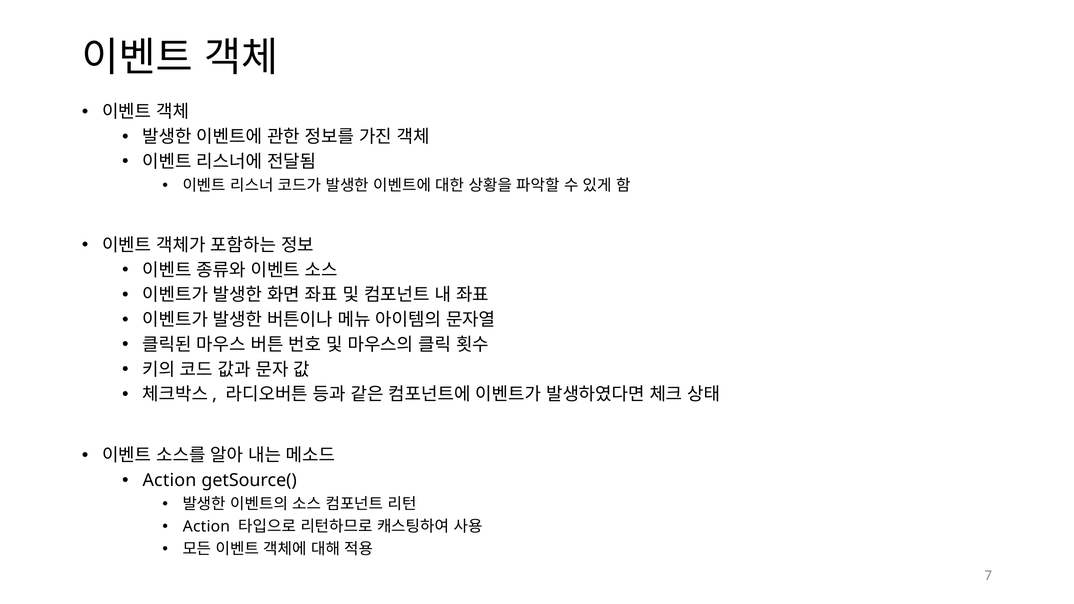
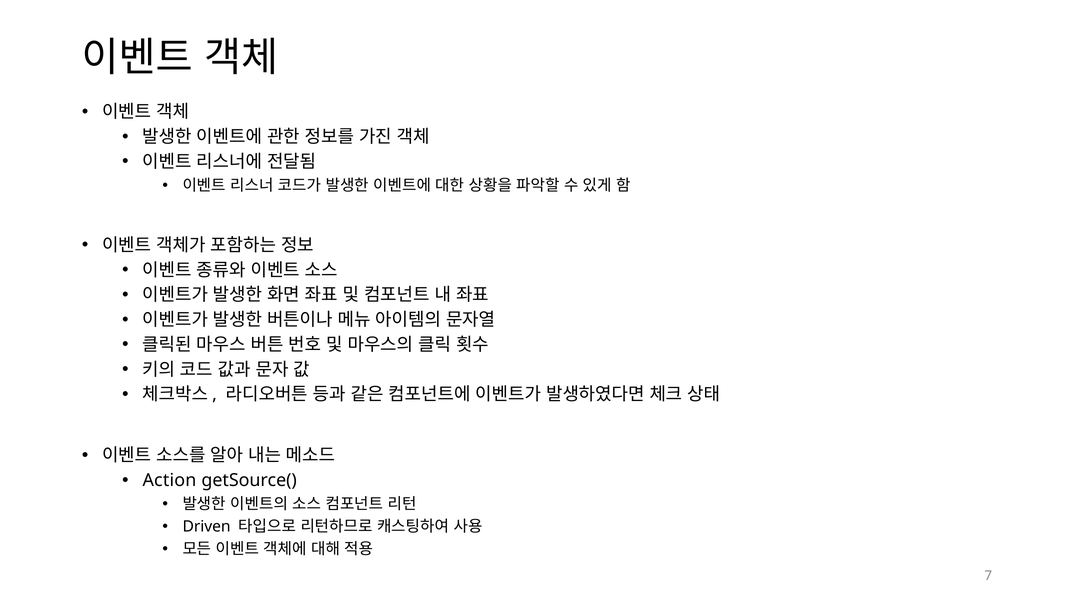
Action: Action -> Driven (207, 527)
